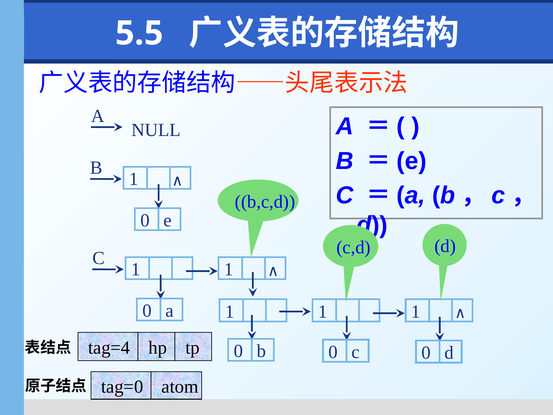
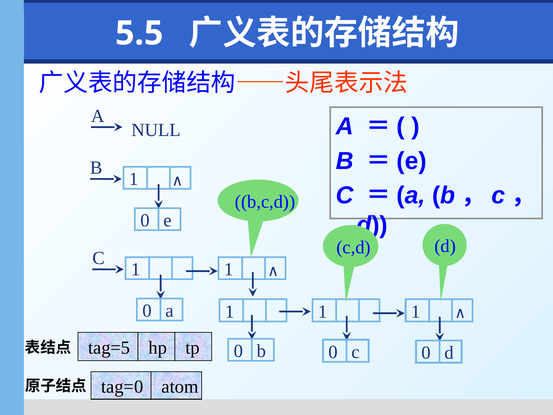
tag=4: tag=4 -> tag=5 (109, 348)
